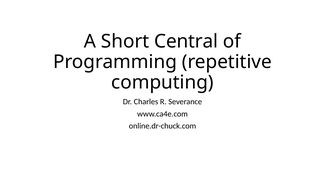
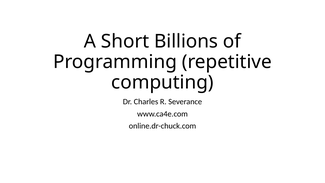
Central: Central -> Billions (186, 41)
